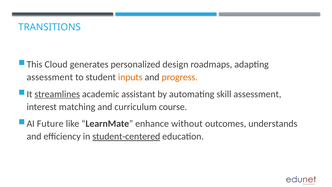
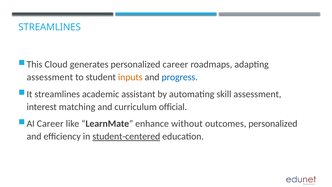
TRANSITIONS: TRANSITIONS -> STREAMLINES (50, 27)
personalized design: design -> career (175, 64)
progress colour: orange -> blue (180, 77)
streamlines underline: present -> none (57, 94)
course: course -> official (173, 107)
AI Future: Future -> Career (50, 124)
outcomes understands: understands -> personalized (273, 124)
